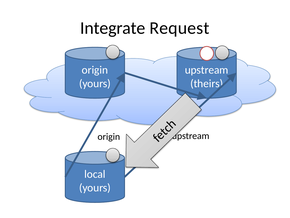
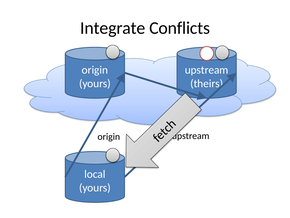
Request: Request -> Conflicts (180, 28)
